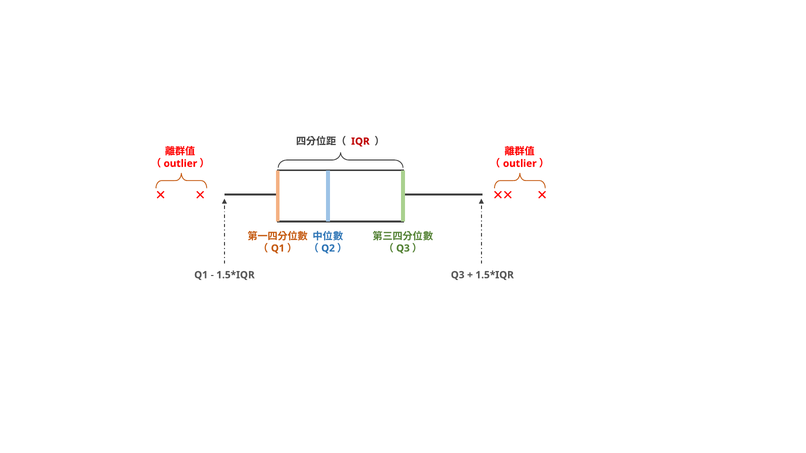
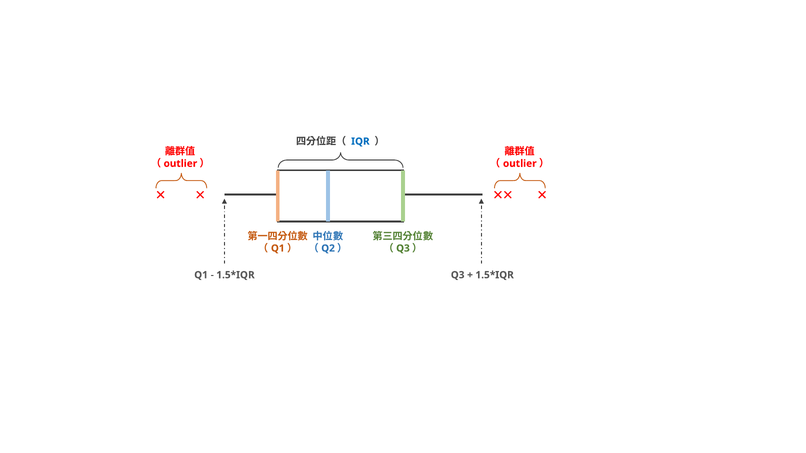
IQR colour: red -> blue (360, 141)
